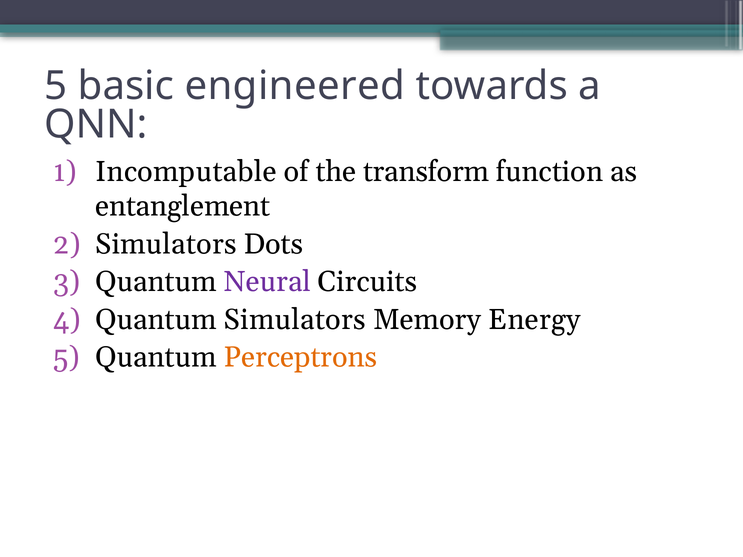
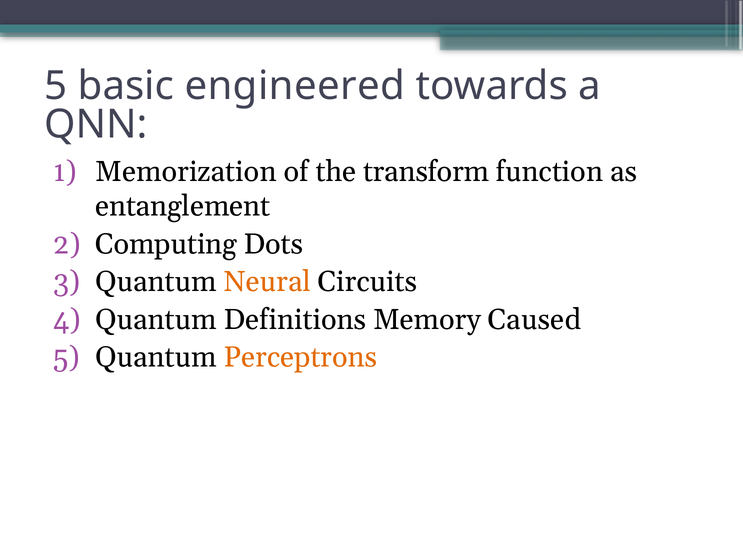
Incomputable: Incomputable -> Memorization (186, 172)
Simulators: Simulators -> Computing (166, 244)
Neural colour: purple -> orange (267, 282)
Quantum Simulators: Simulators -> Definitions (295, 320)
Energy: Energy -> Caused (534, 320)
